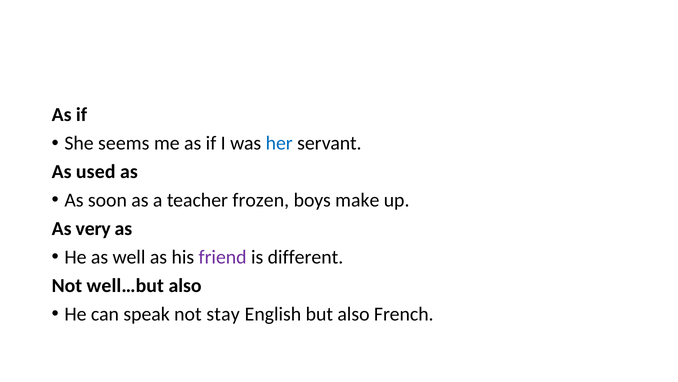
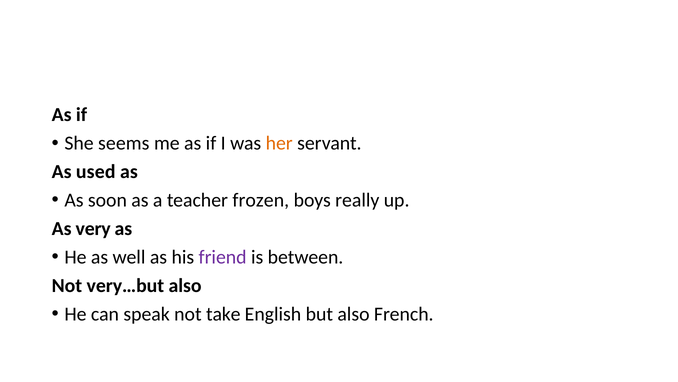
her colour: blue -> orange (279, 143)
make: make -> really (357, 200)
different: different -> between (306, 257)
well…but: well…but -> very…but (125, 285)
stay: stay -> take (223, 314)
